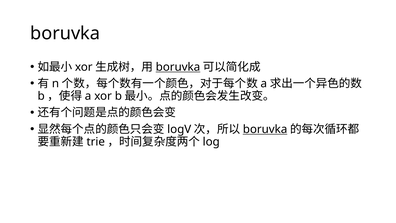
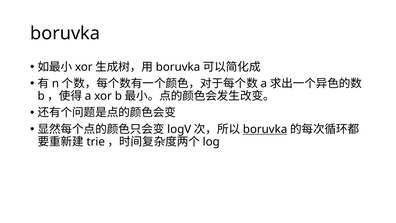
boruvka underline: present -> none (178, 67)
